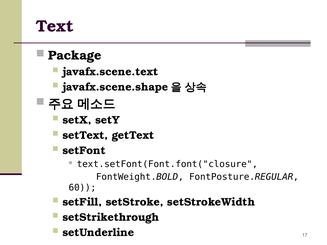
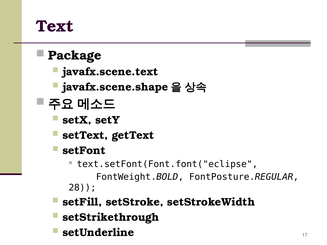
text.setFont(Font.font("closure: text.setFont(Font.font("closure -> text.setFont(Font.font("eclipse (167, 164)
60: 60 -> 28 (82, 188)
